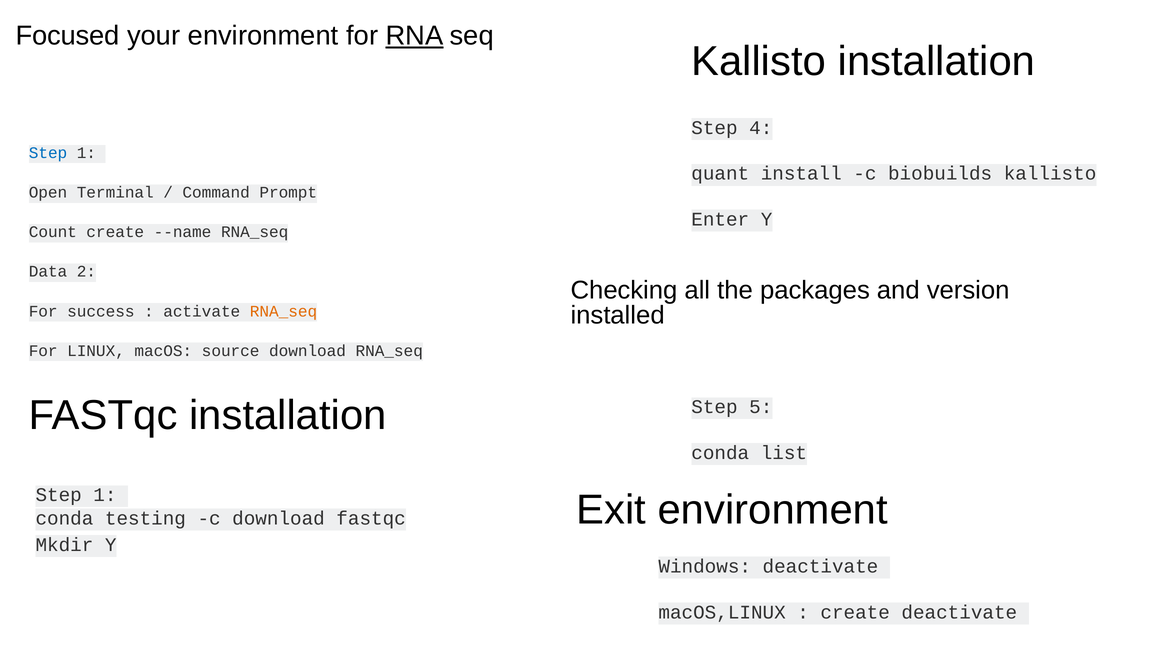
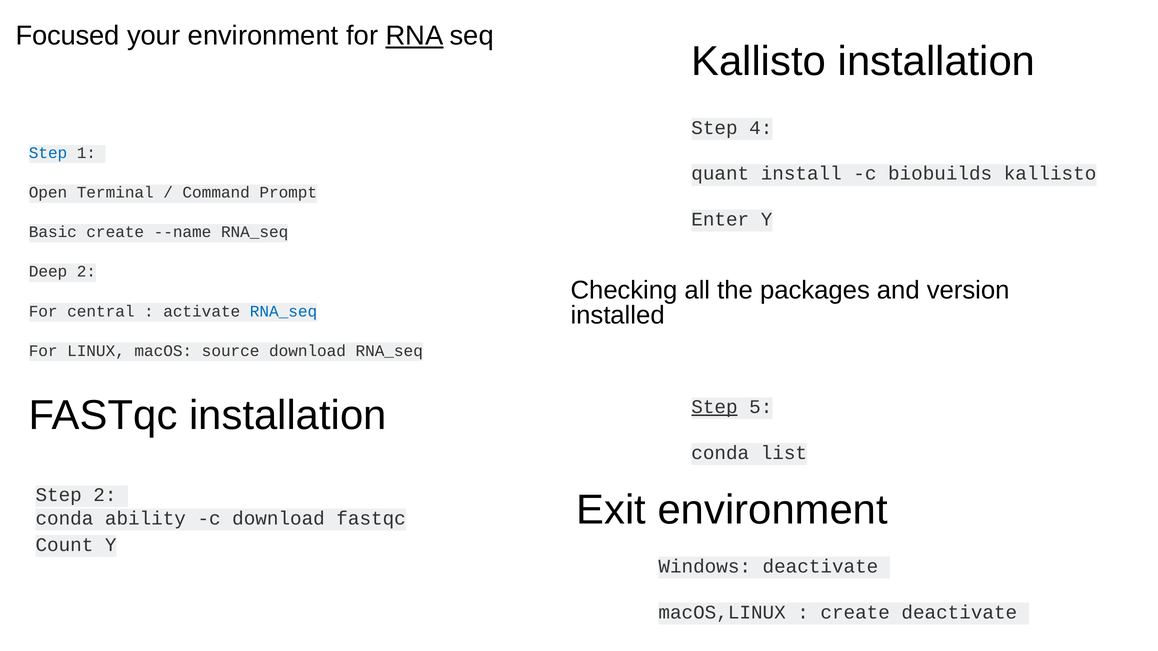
Count: Count -> Basic (53, 232)
Data: Data -> Deep (48, 272)
success: success -> central (101, 311)
RNA_seq colour: orange -> blue (283, 311)
Step underline: none -> present (714, 407)
1: 1 -> 2 (105, 495)
testing: testing -> ability (145, 518)
Mkdir: Mkdir -> Count (64, 545)
